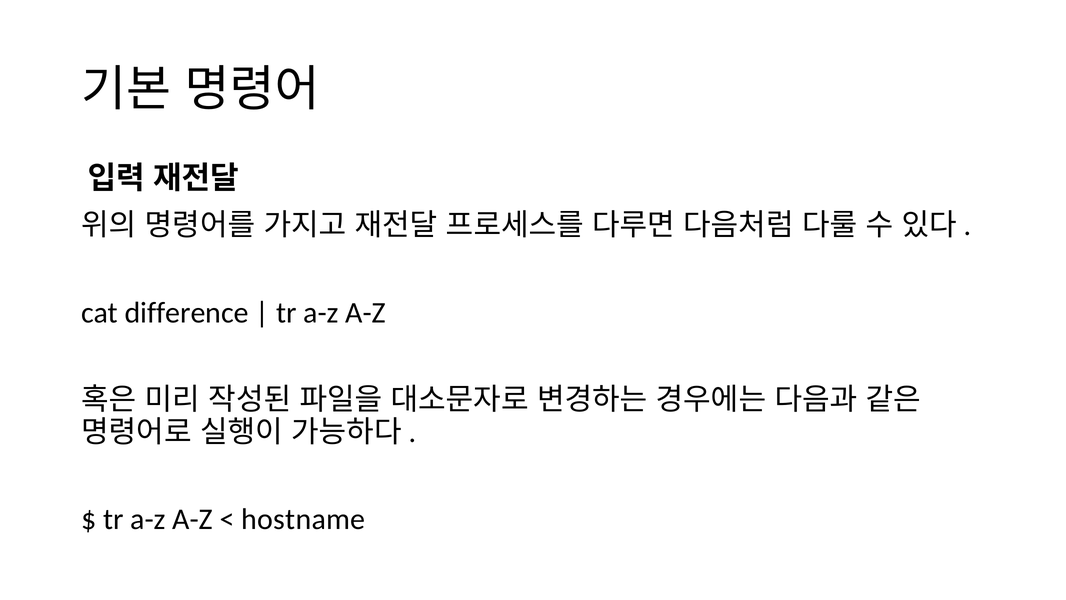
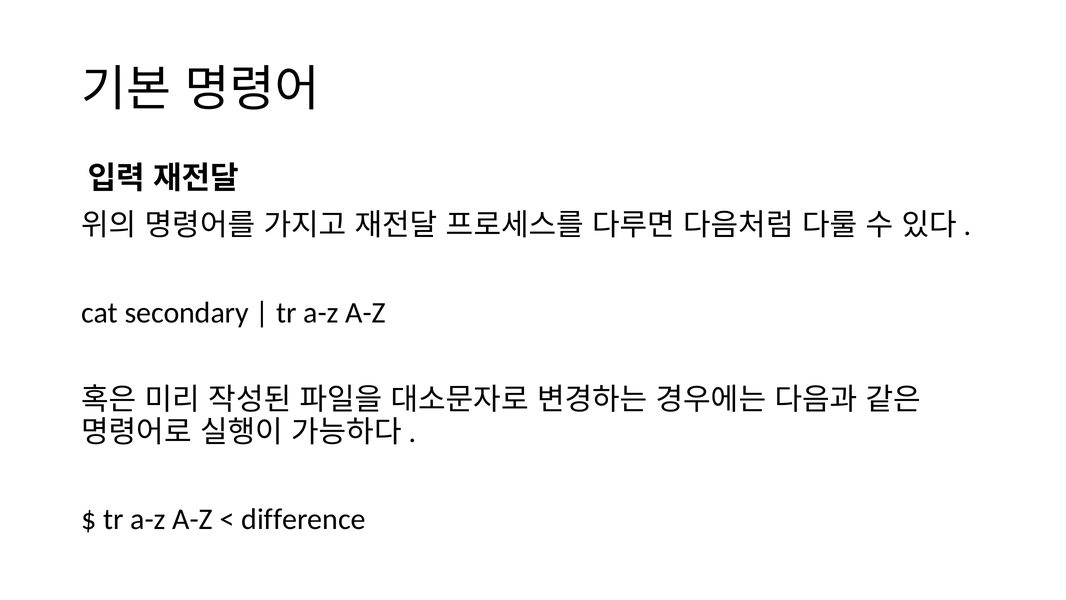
difference: difference -> secondary (187, 312)
hostname: hostname -> difference (303, 519)
